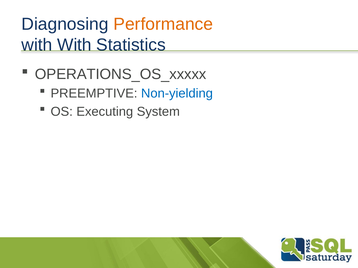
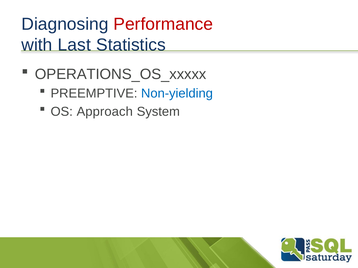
Performance colour: orange -> red (163, 24)
with With: With -> Last (74, 45)
Executing: Executing -> Approach (105, 112)
